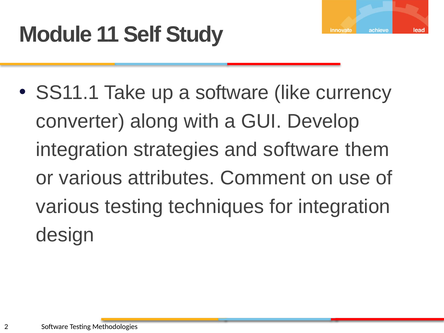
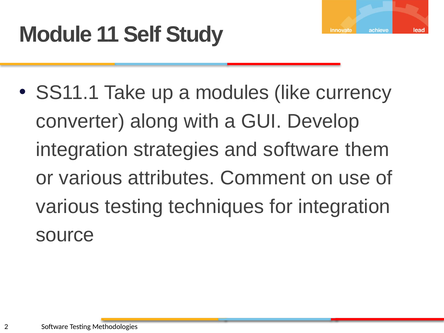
a software: software -> modules (232, 93)
design: design -> source (65, 235)
